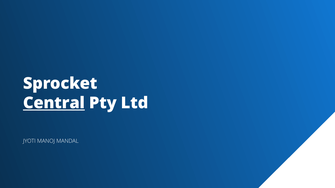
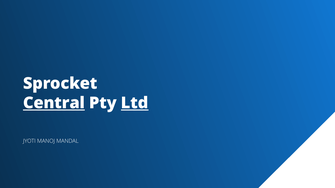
Ltd underline: none -> present (135, 103)
